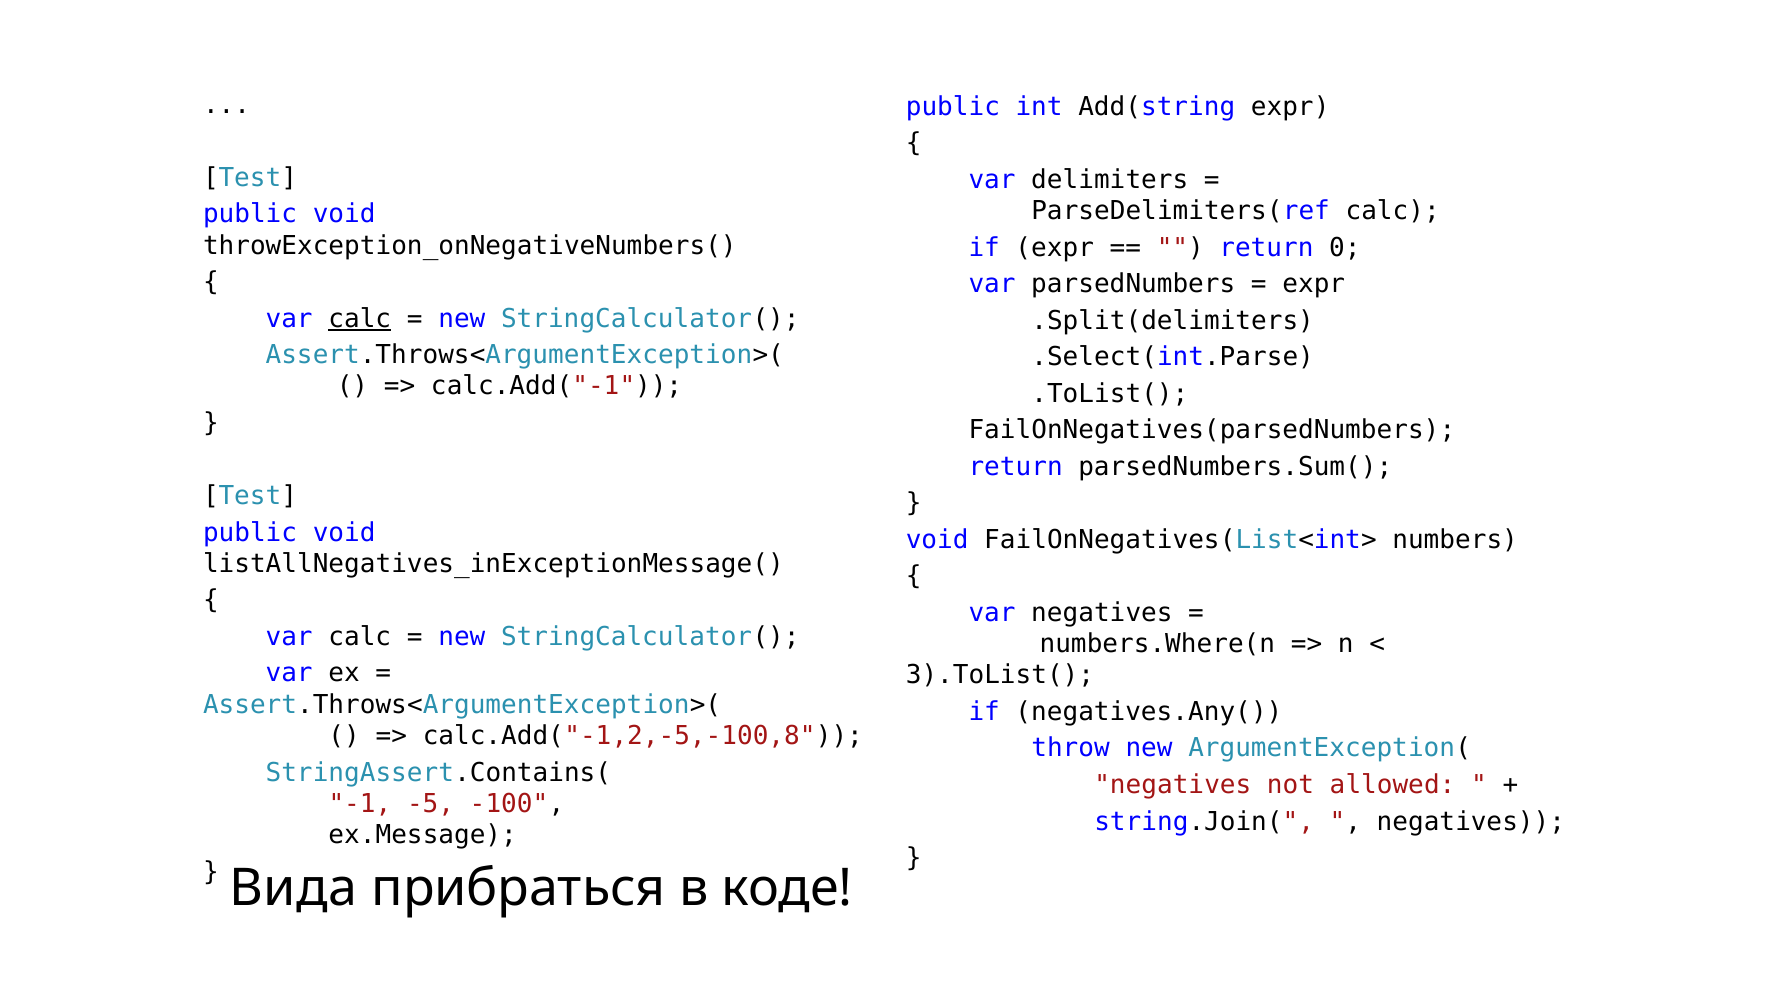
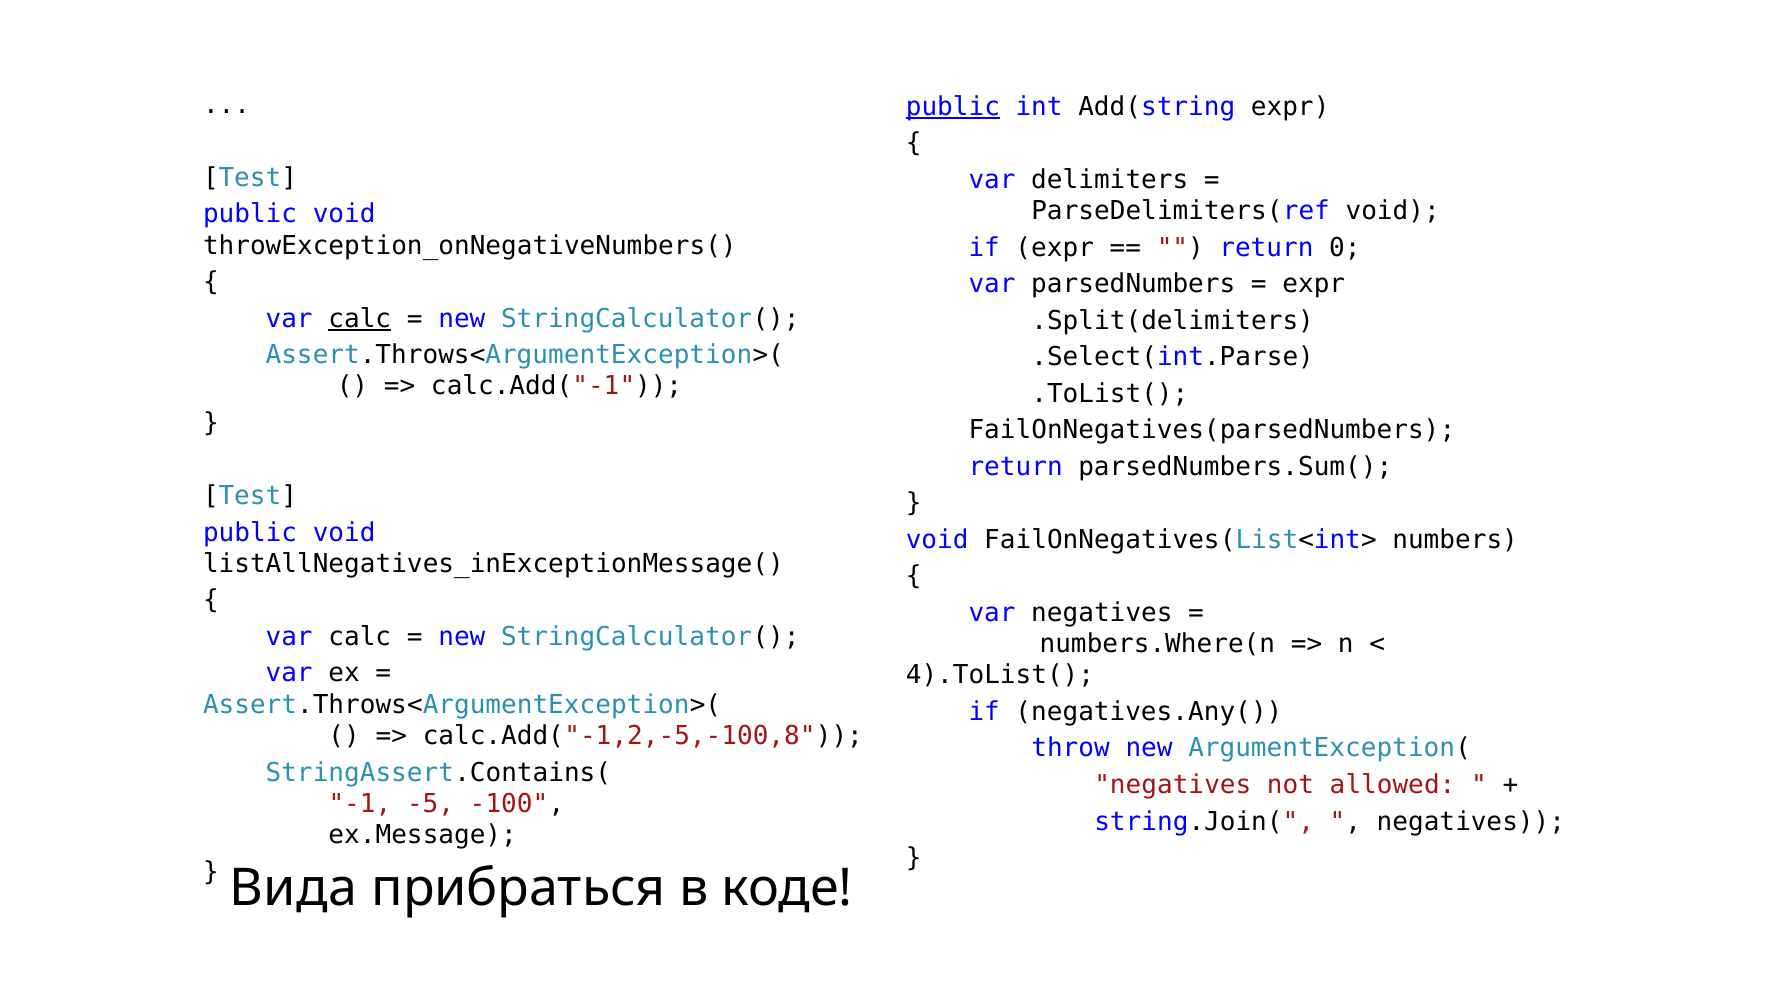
public underline: none -> present (953, 107)
ParseDelimiters(ref calc: calc -> void (1393, 211)
3).ToList(: 3).ToList( -> 4).ToList( (1000, 675)
